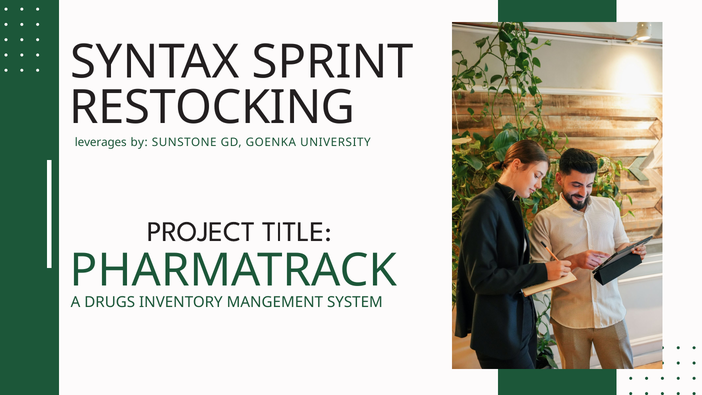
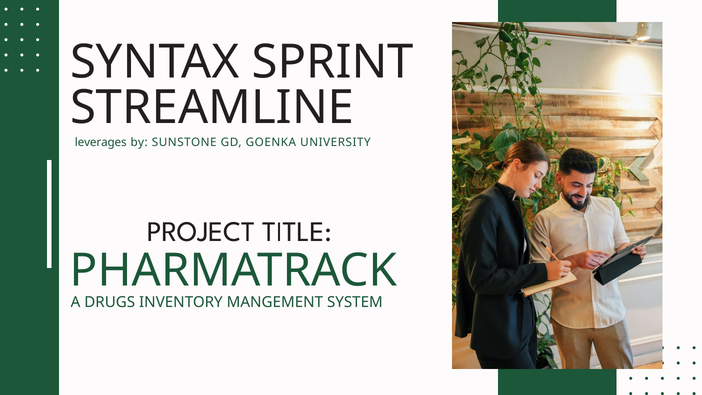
RESTOCKING: RESTOCKING -> STREAMLINE (212, 108)
